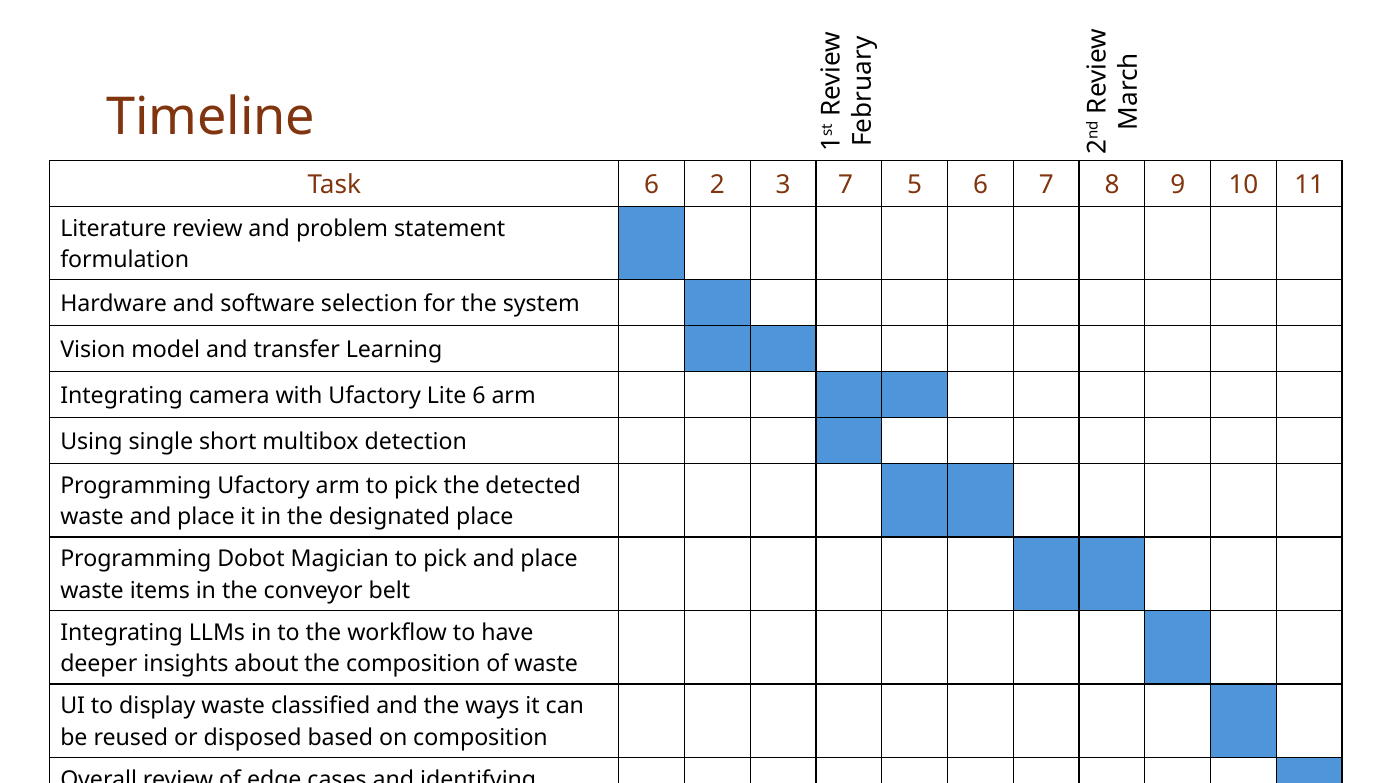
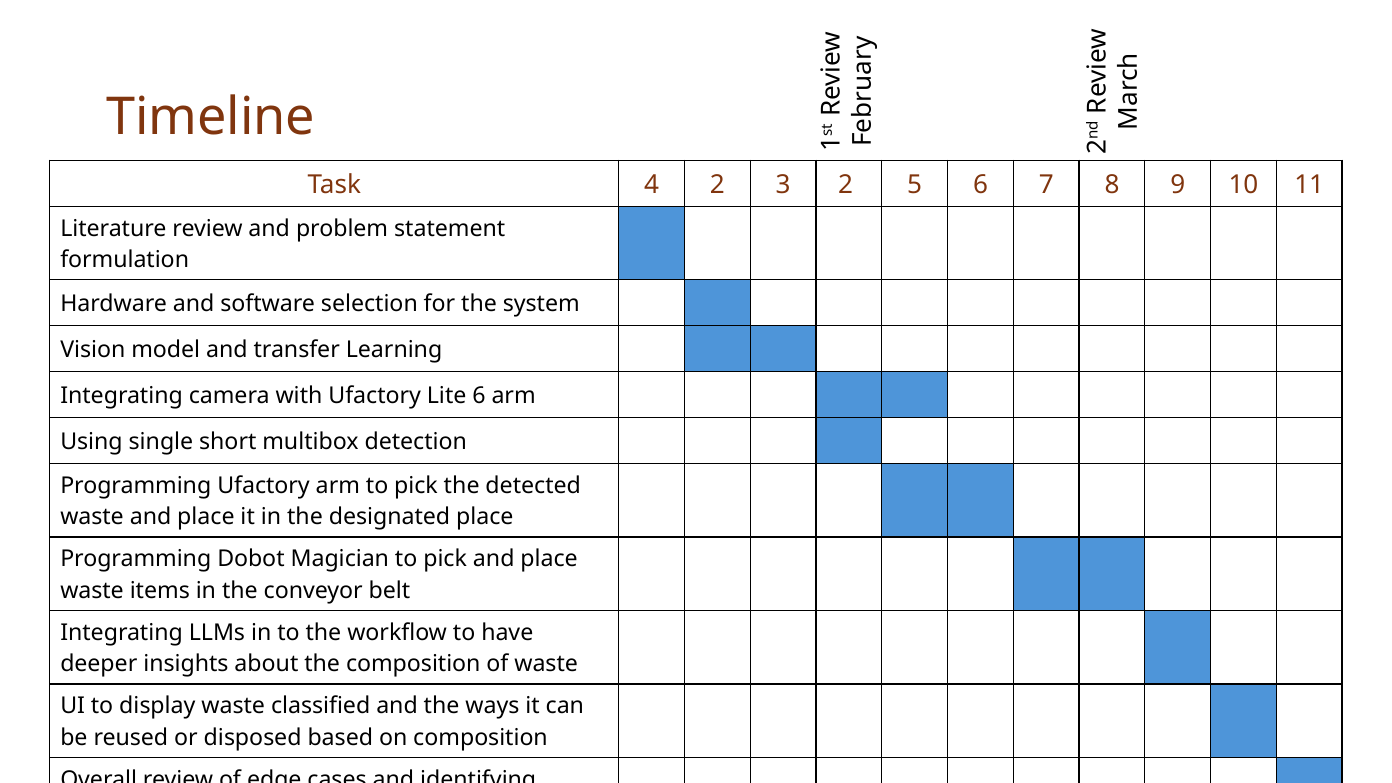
Task 6: 6 -> 4 (652, 185)
3 7: 7 -> 2 (846, 185)
